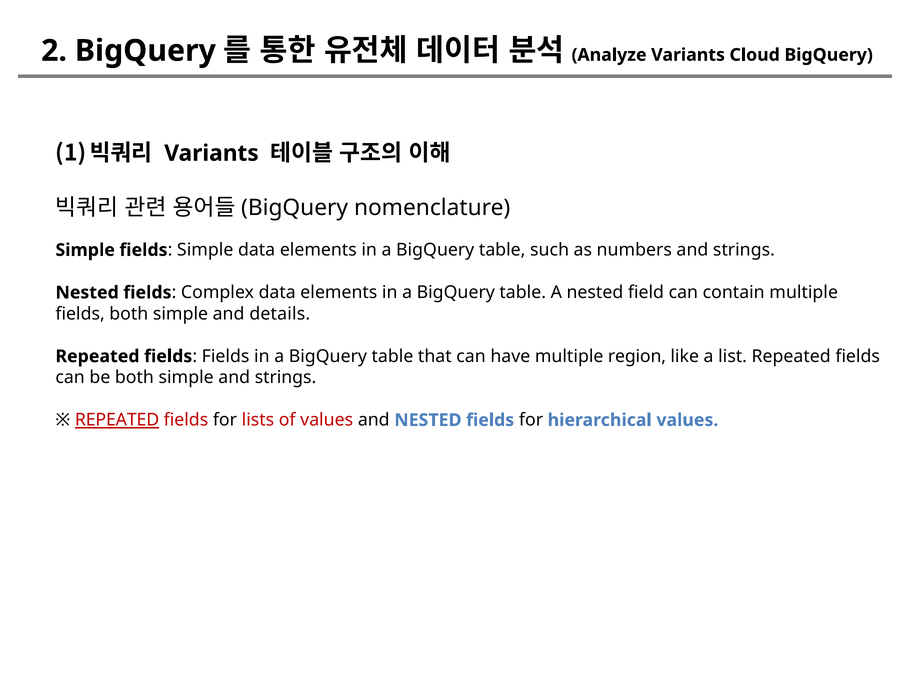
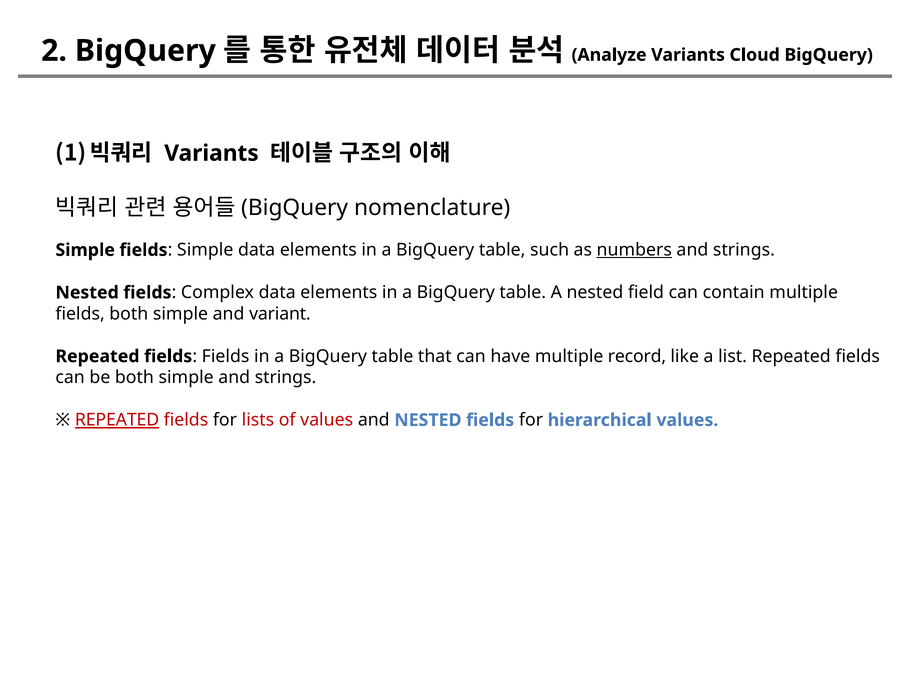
numbers underline: none -> present (634, 250)
details: details -> variant (280, 314)
region: region -> record (637, 356)
